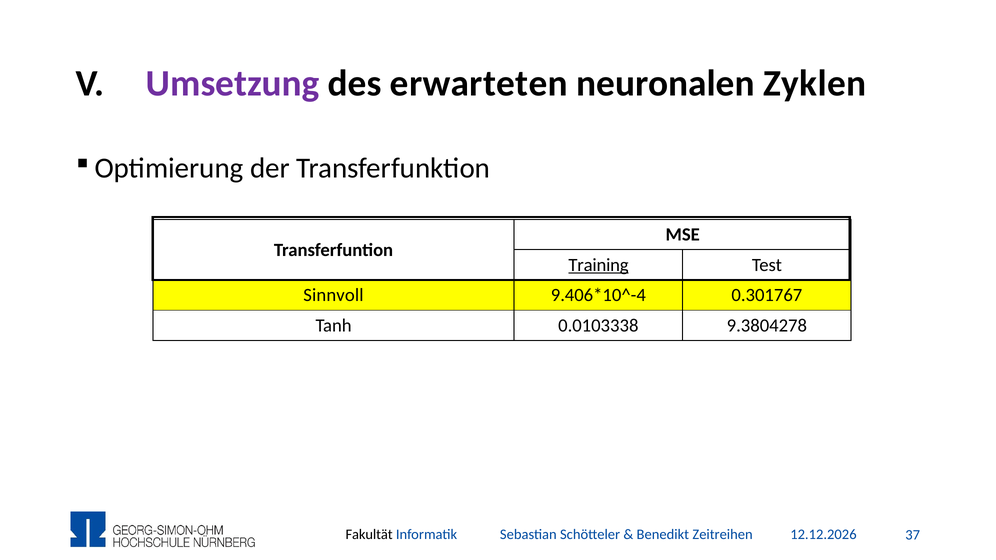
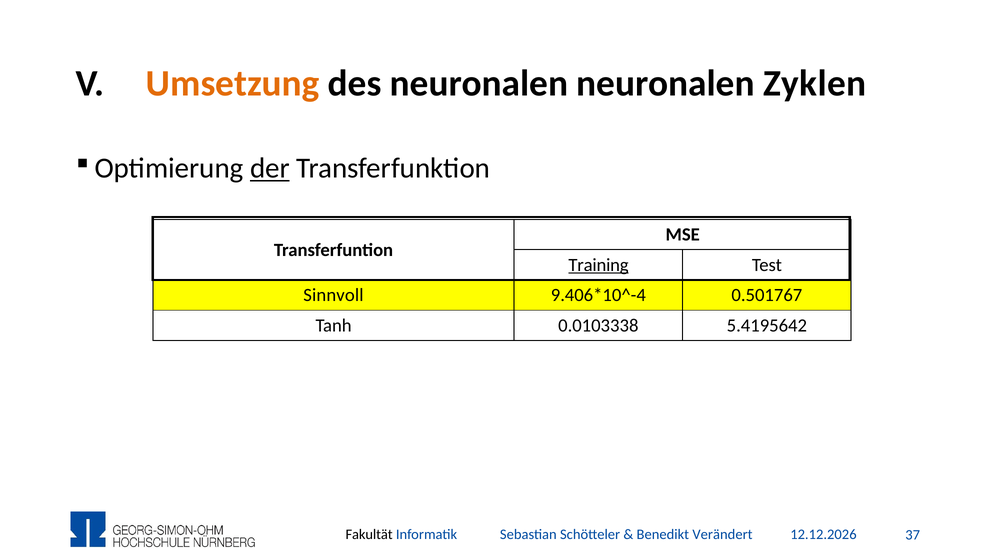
Umsetzung colour: purple -> orange (233, 84)
des erwarteten: erwarteten -> neuronalen (479, 84)
der underline: none -> present (270, 168)
0.301767: 0.301767 -> 0.501767 (767, 295)
9.3804278: 9.3804278 -> 5.4195642 (767, 326)
Zeitreihen: Zeitreihen -> Verändert (723, 535)
